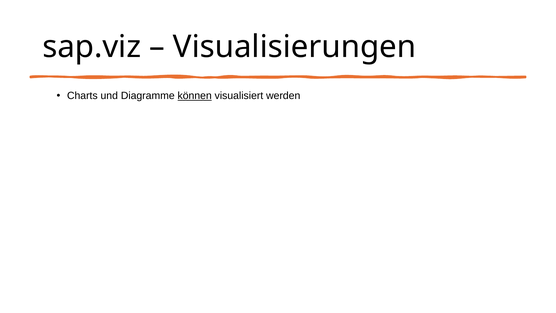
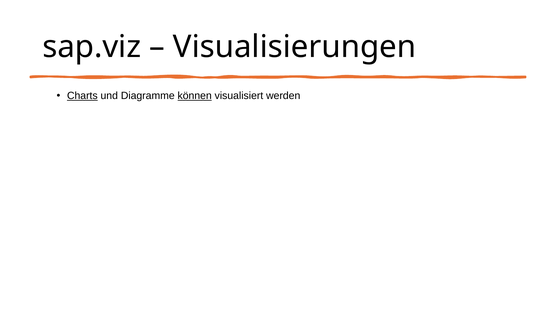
Charts underline: none -> present (82, 96)
